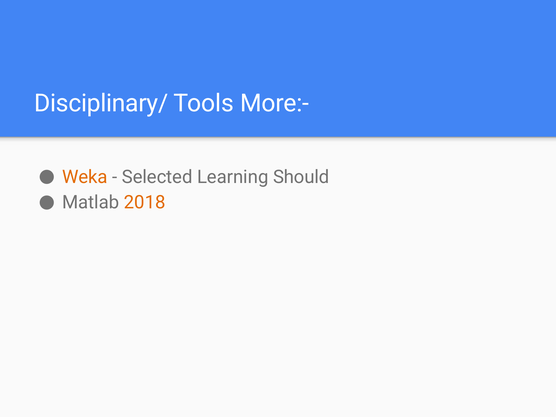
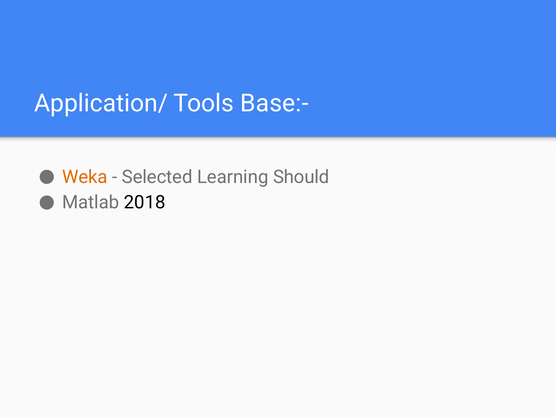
Disciplinary/: Disciplinary/ -> Application/ (101, 103)
More:-: More:- -> Base:- (274, 103)
2018 colour: orange -> black (145, 202)
